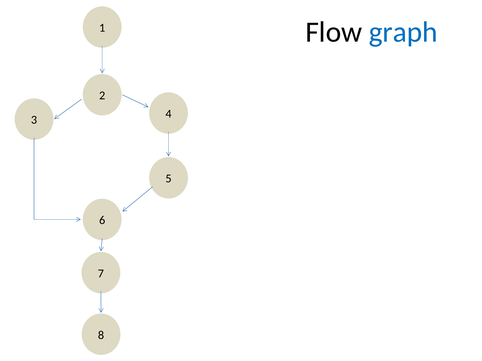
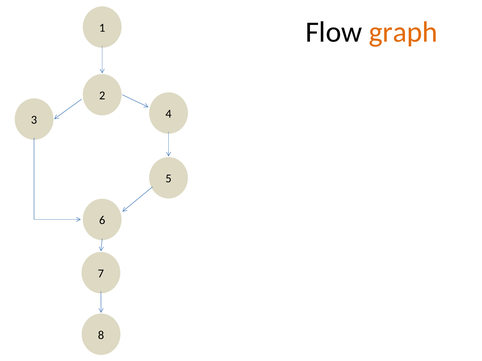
graph colour: blue -> orange (403, 32)
